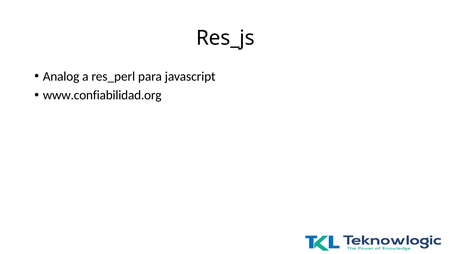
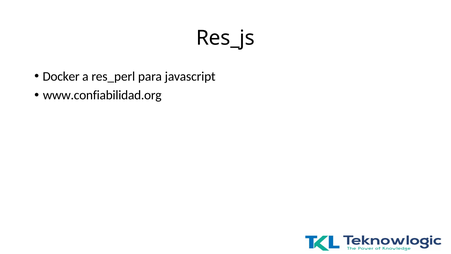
Analog: Analog -> Docker (61, 76)
